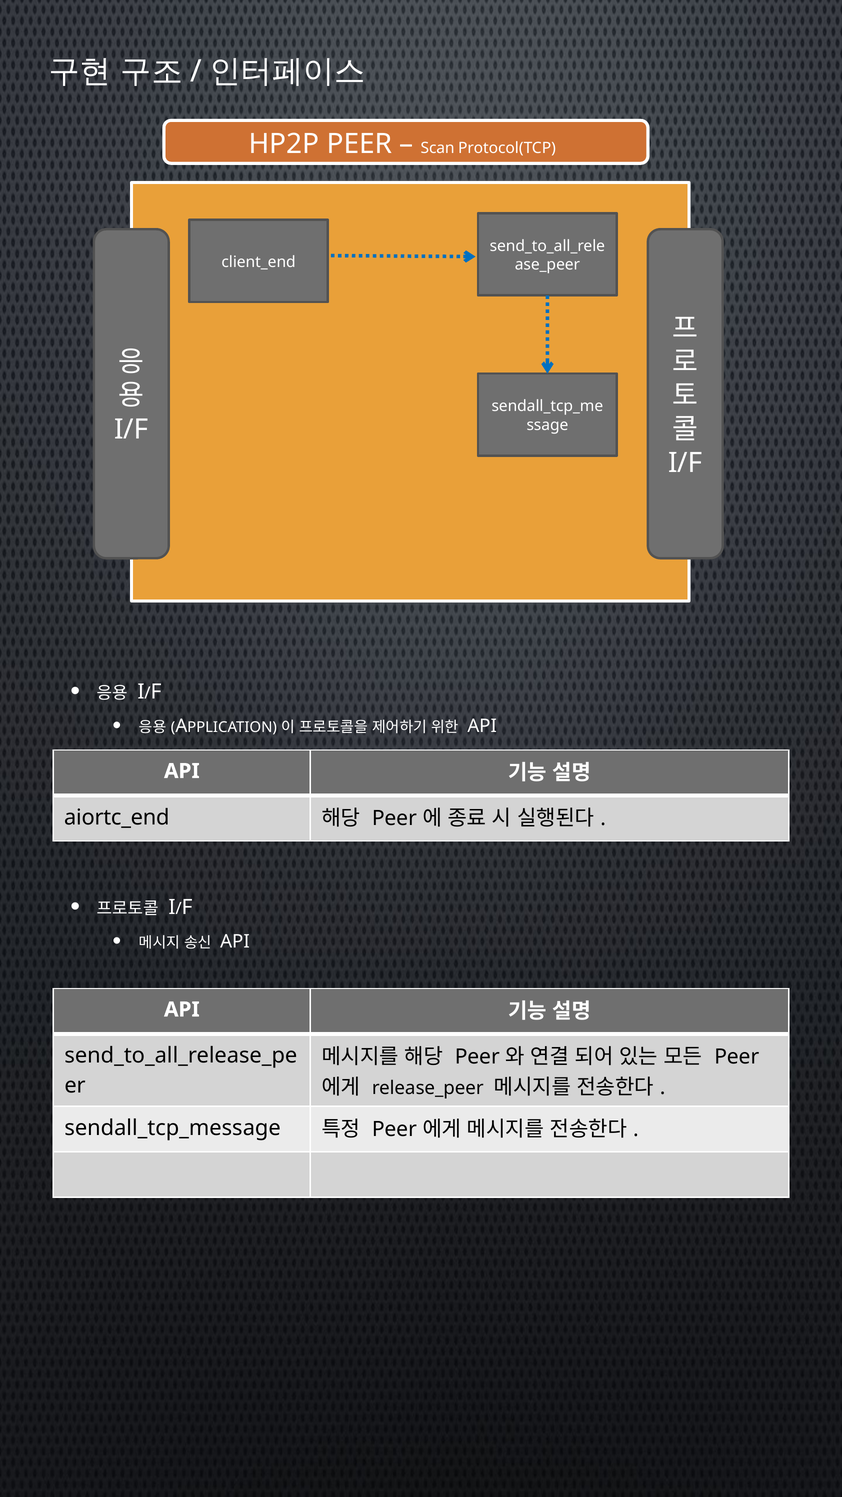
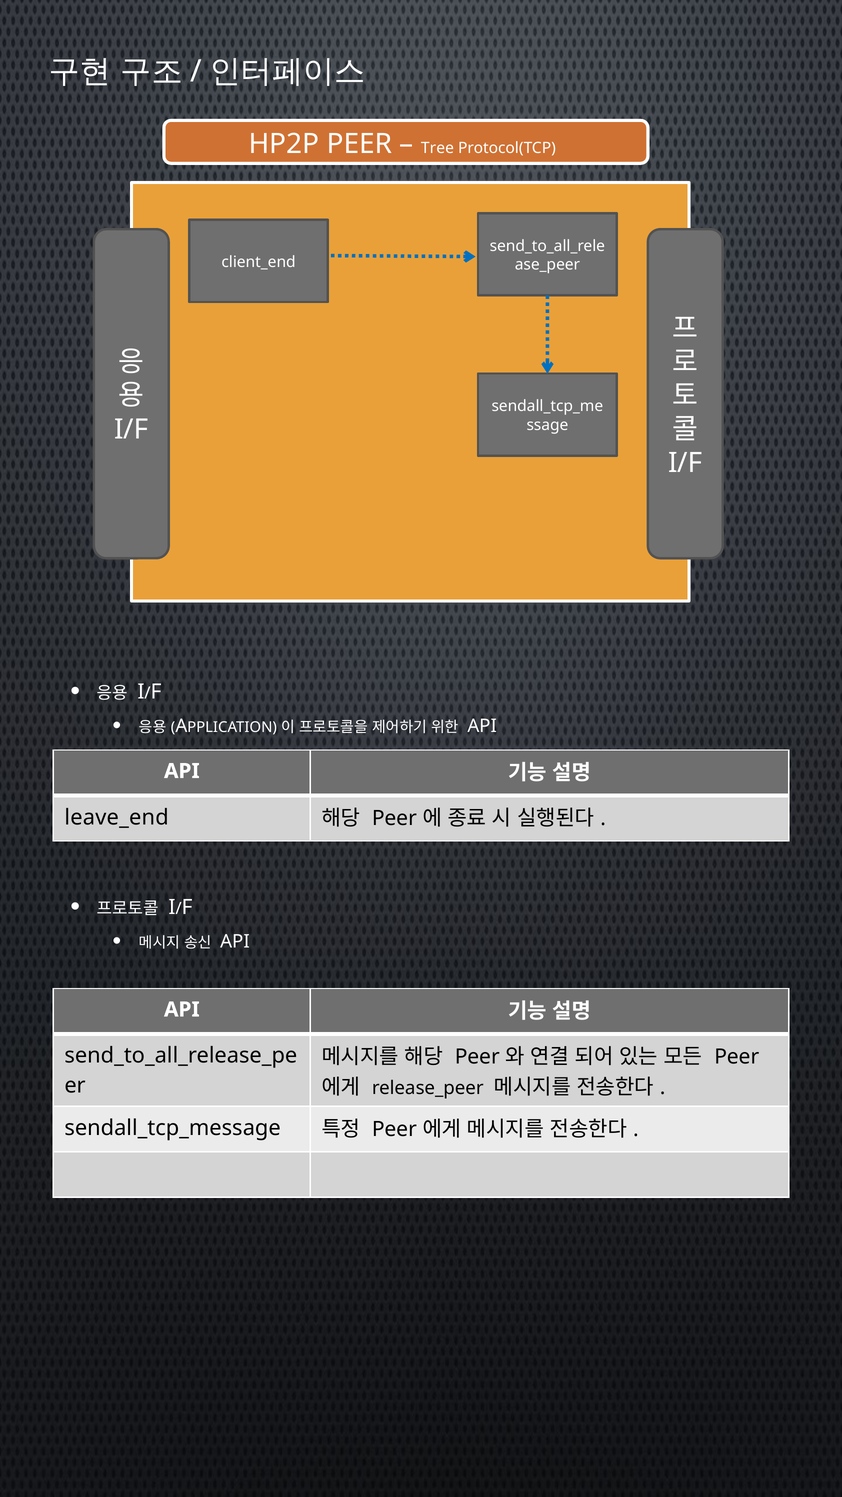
Scan: Scan -> Tree (437, 148)
aiortc_end: aiortc_end -> leave_end (117, 817)
